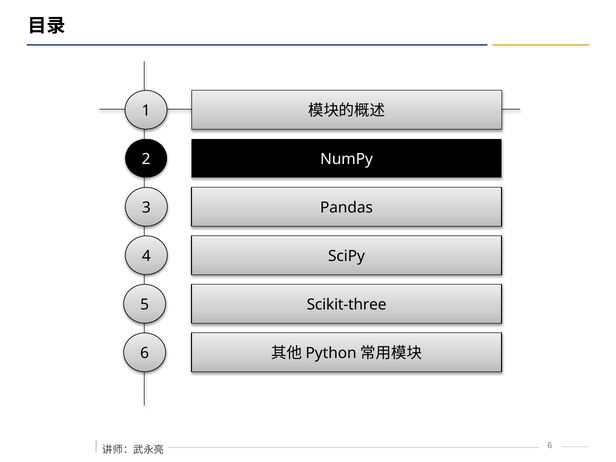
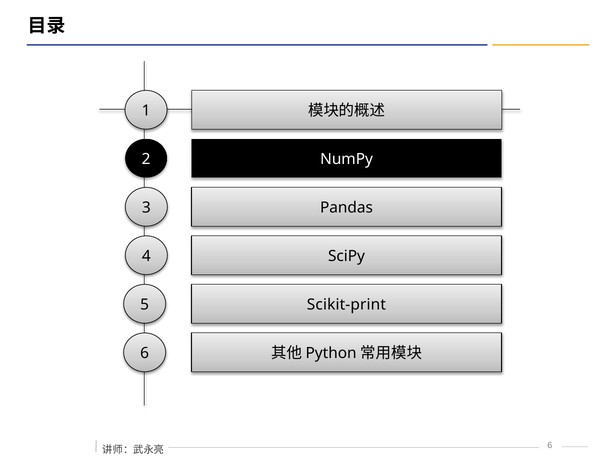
Scikit-three: Scikit-three -> Scikit-print (346, 305)
